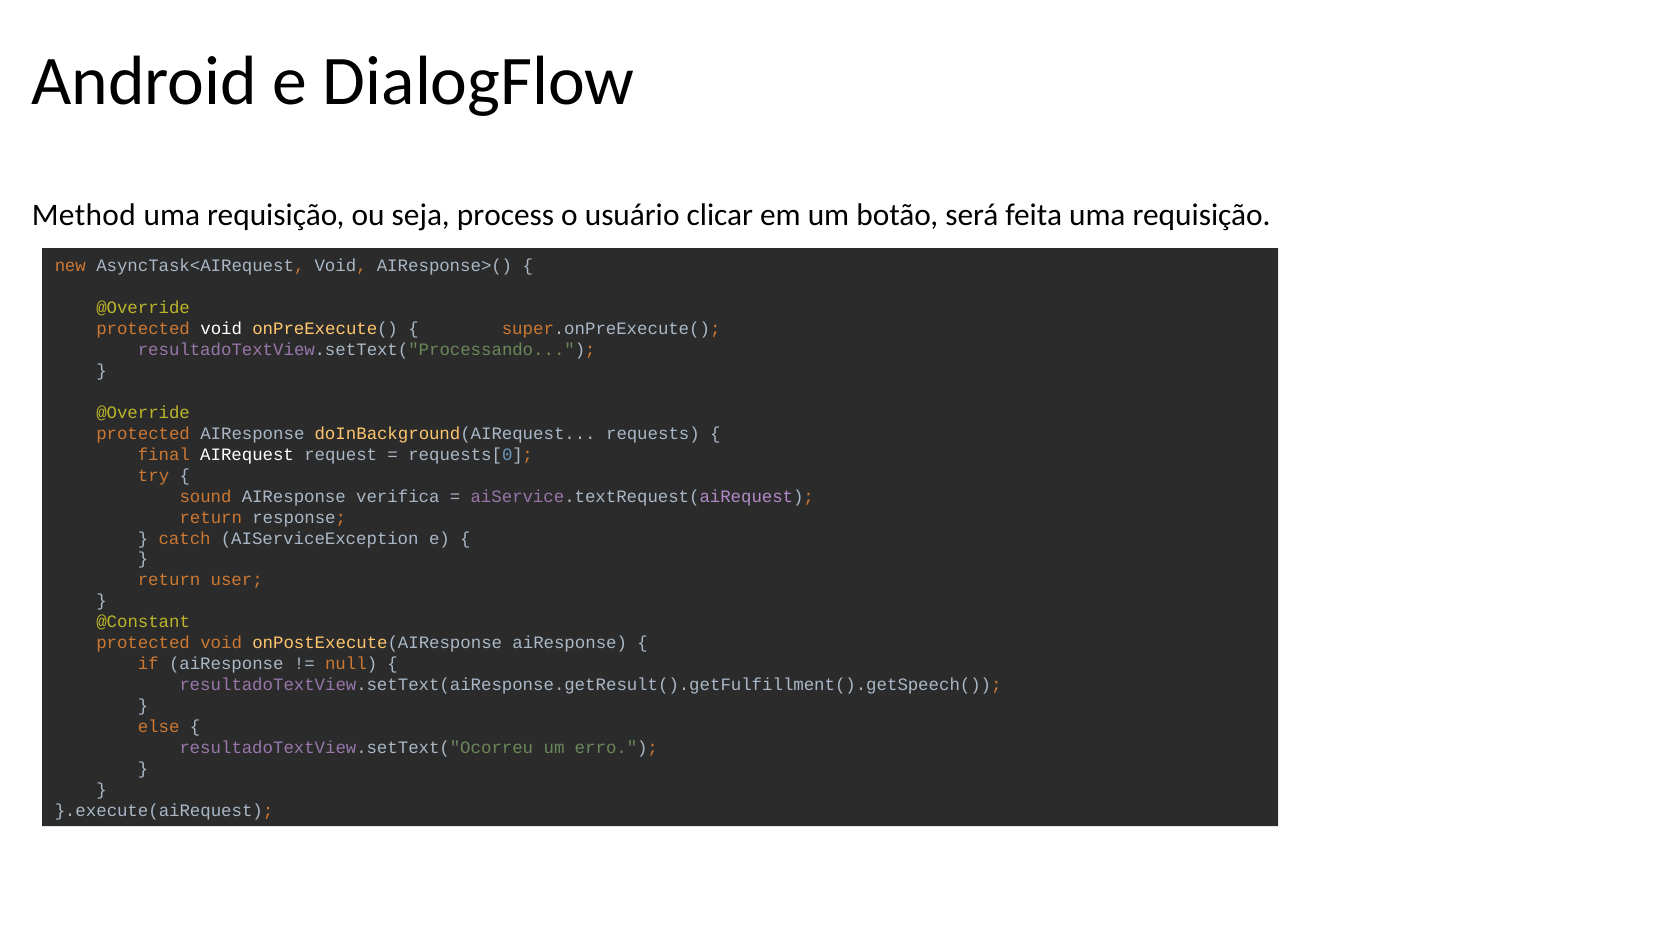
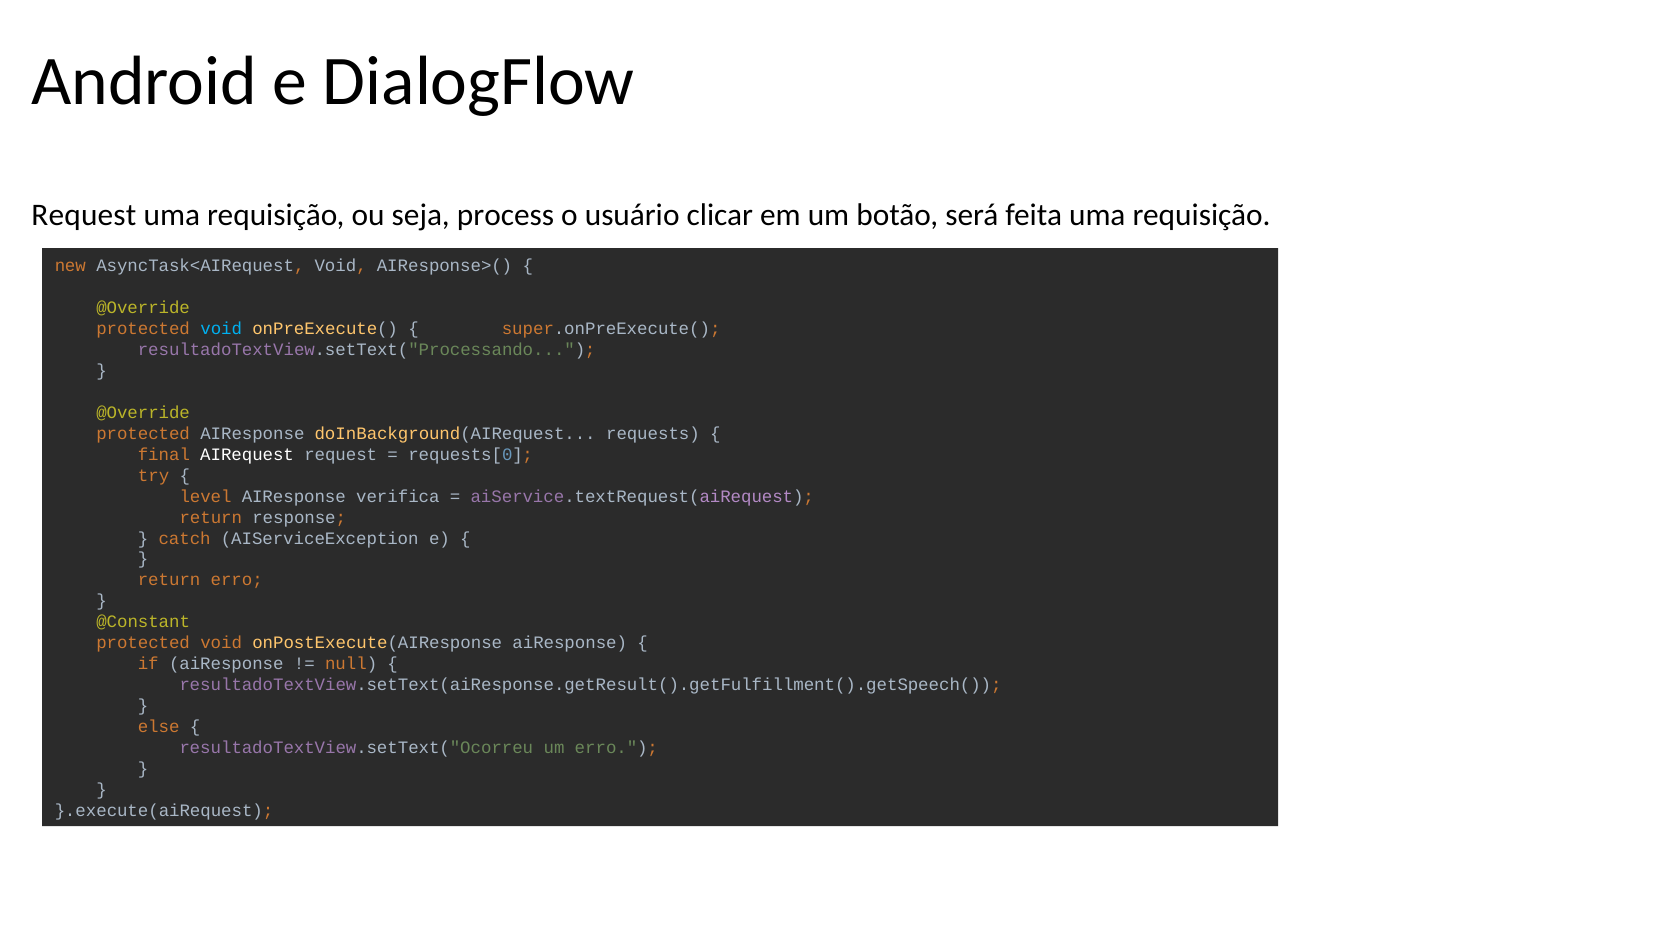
Method: Method -> Request (84, 215)
void colour: white -> light blue (221, 329)
sound: sound -> level (206, 496)
return user: user -> erro (237, 580)
